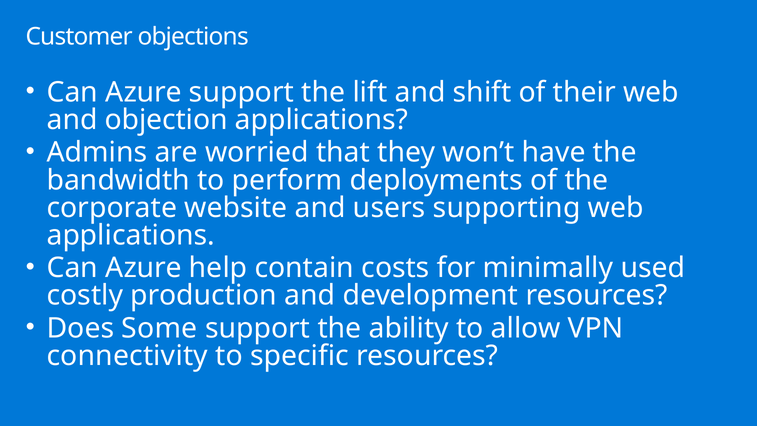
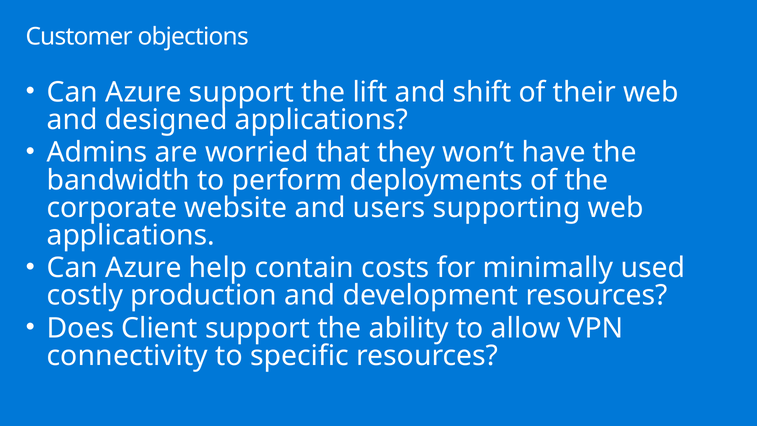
objection: objection -> designed (166, 120)
Some: Some -> Client (160, 328)
